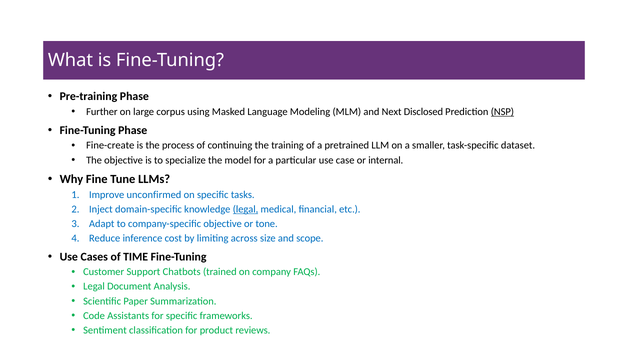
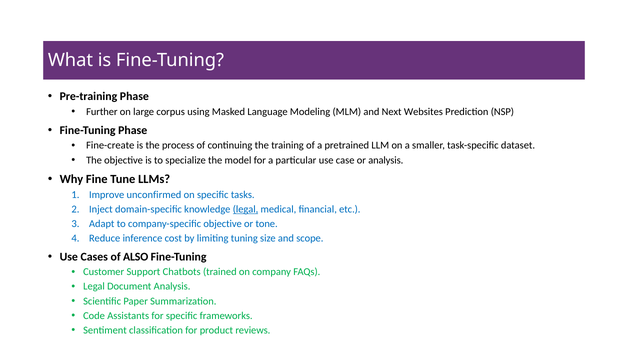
Disclosed: Disclosed -> Websites (423, 112)
NSP underline: present -> none (502, 112)
or internal: internal -> analysis (386, 160)
across: across -> tuning (244, 238)
TIME: TIME -> ALSO (136, 257)
